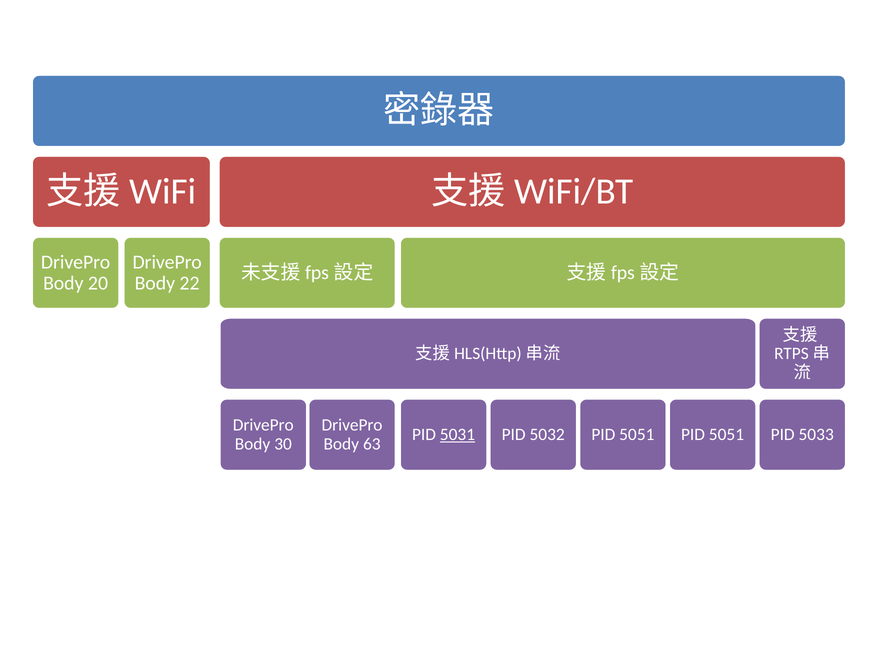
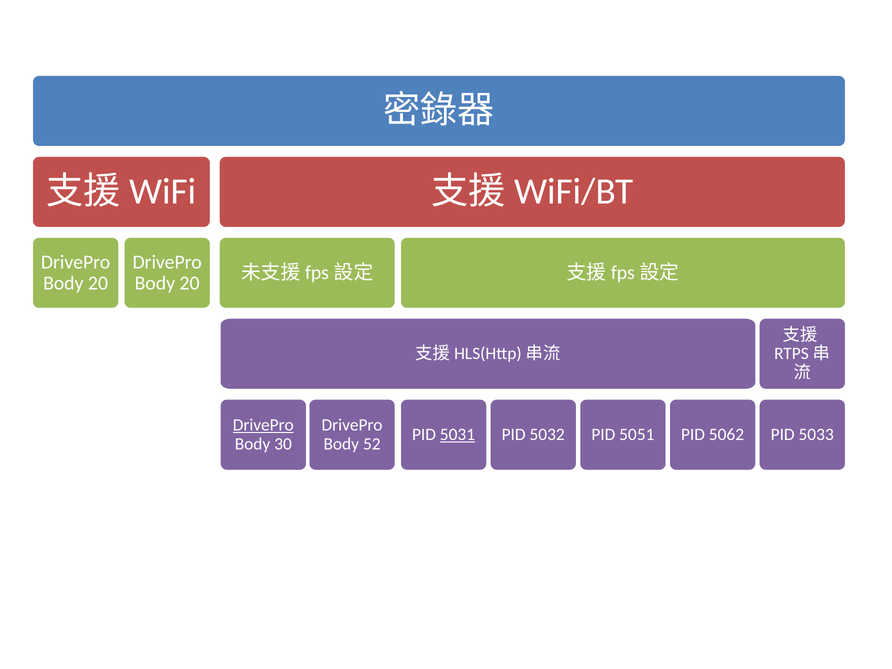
22: 22 -> 20 (190, 283)
DrivePro underline: none -> present (263, 425)
5051 PID 5051: 5051 -> 5062 (726, 435)
63: 63 -> 52 (372, 444)
